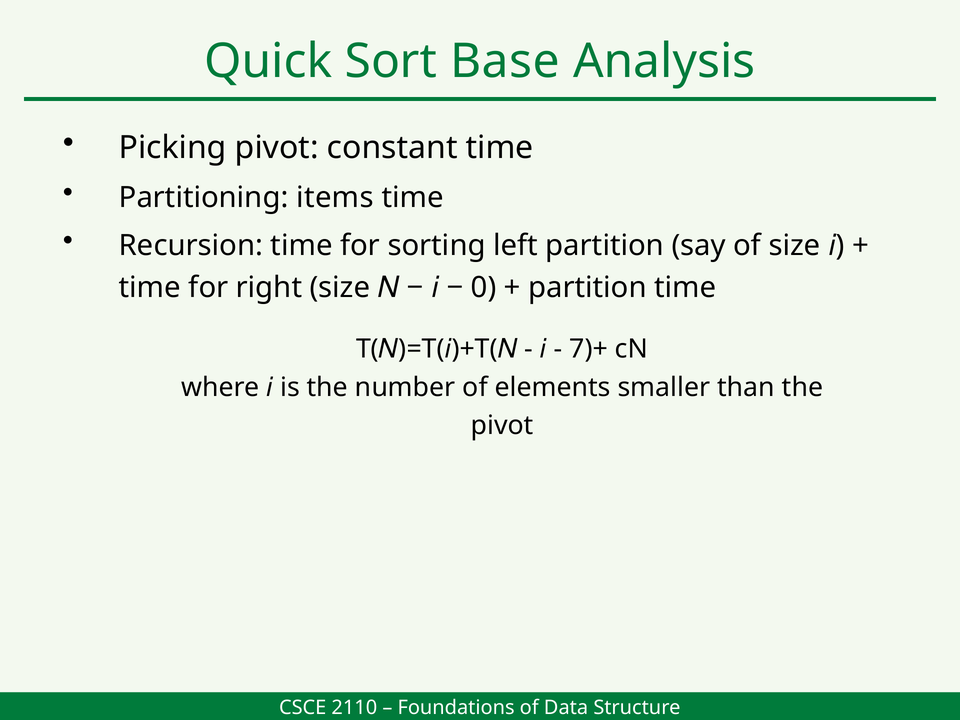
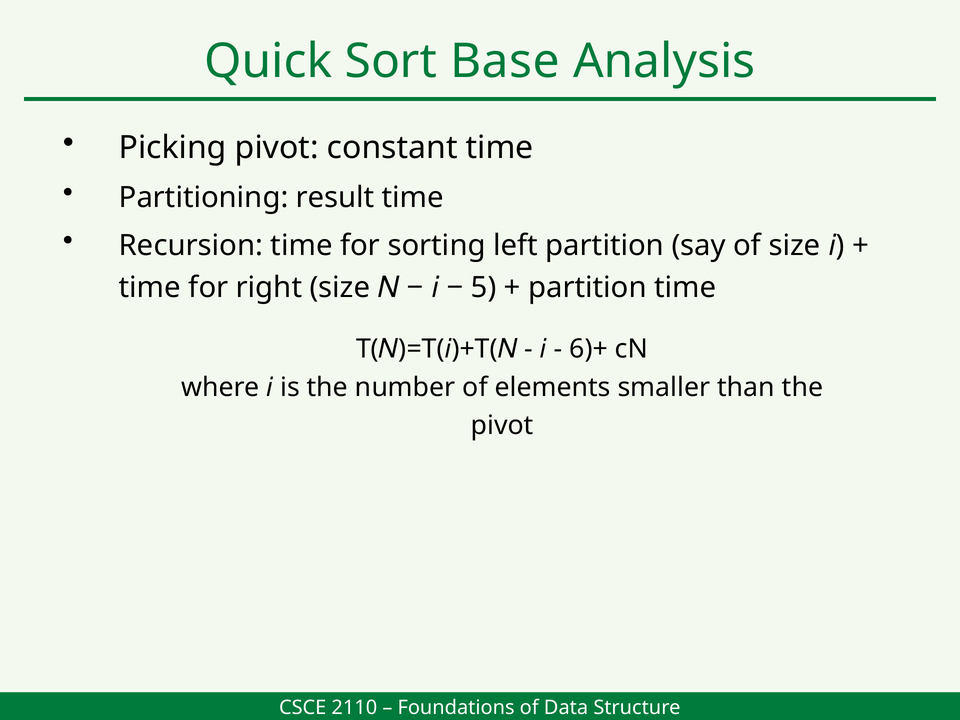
items: items -> result (335, 197)
0: 0 -> 5 (484, 288)
7)+: 7)+ -> 6)+ (589, 349)
